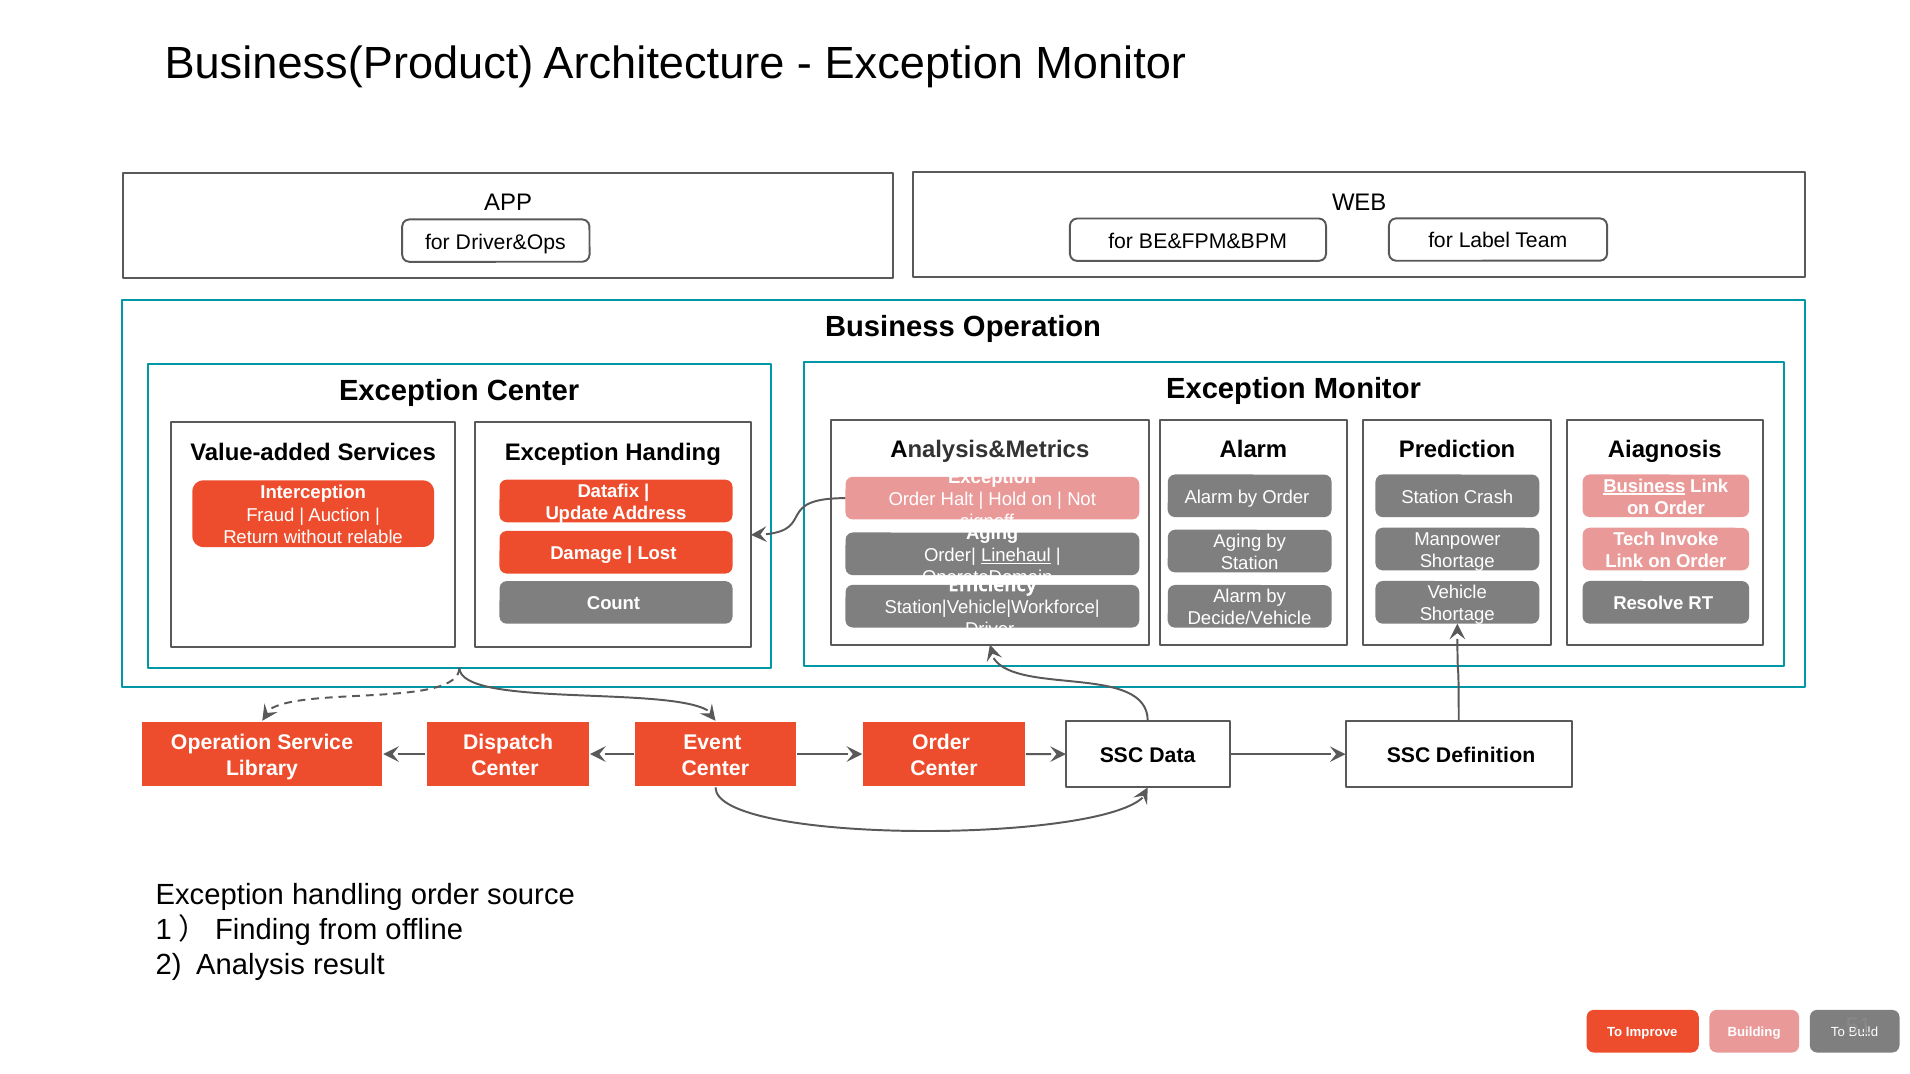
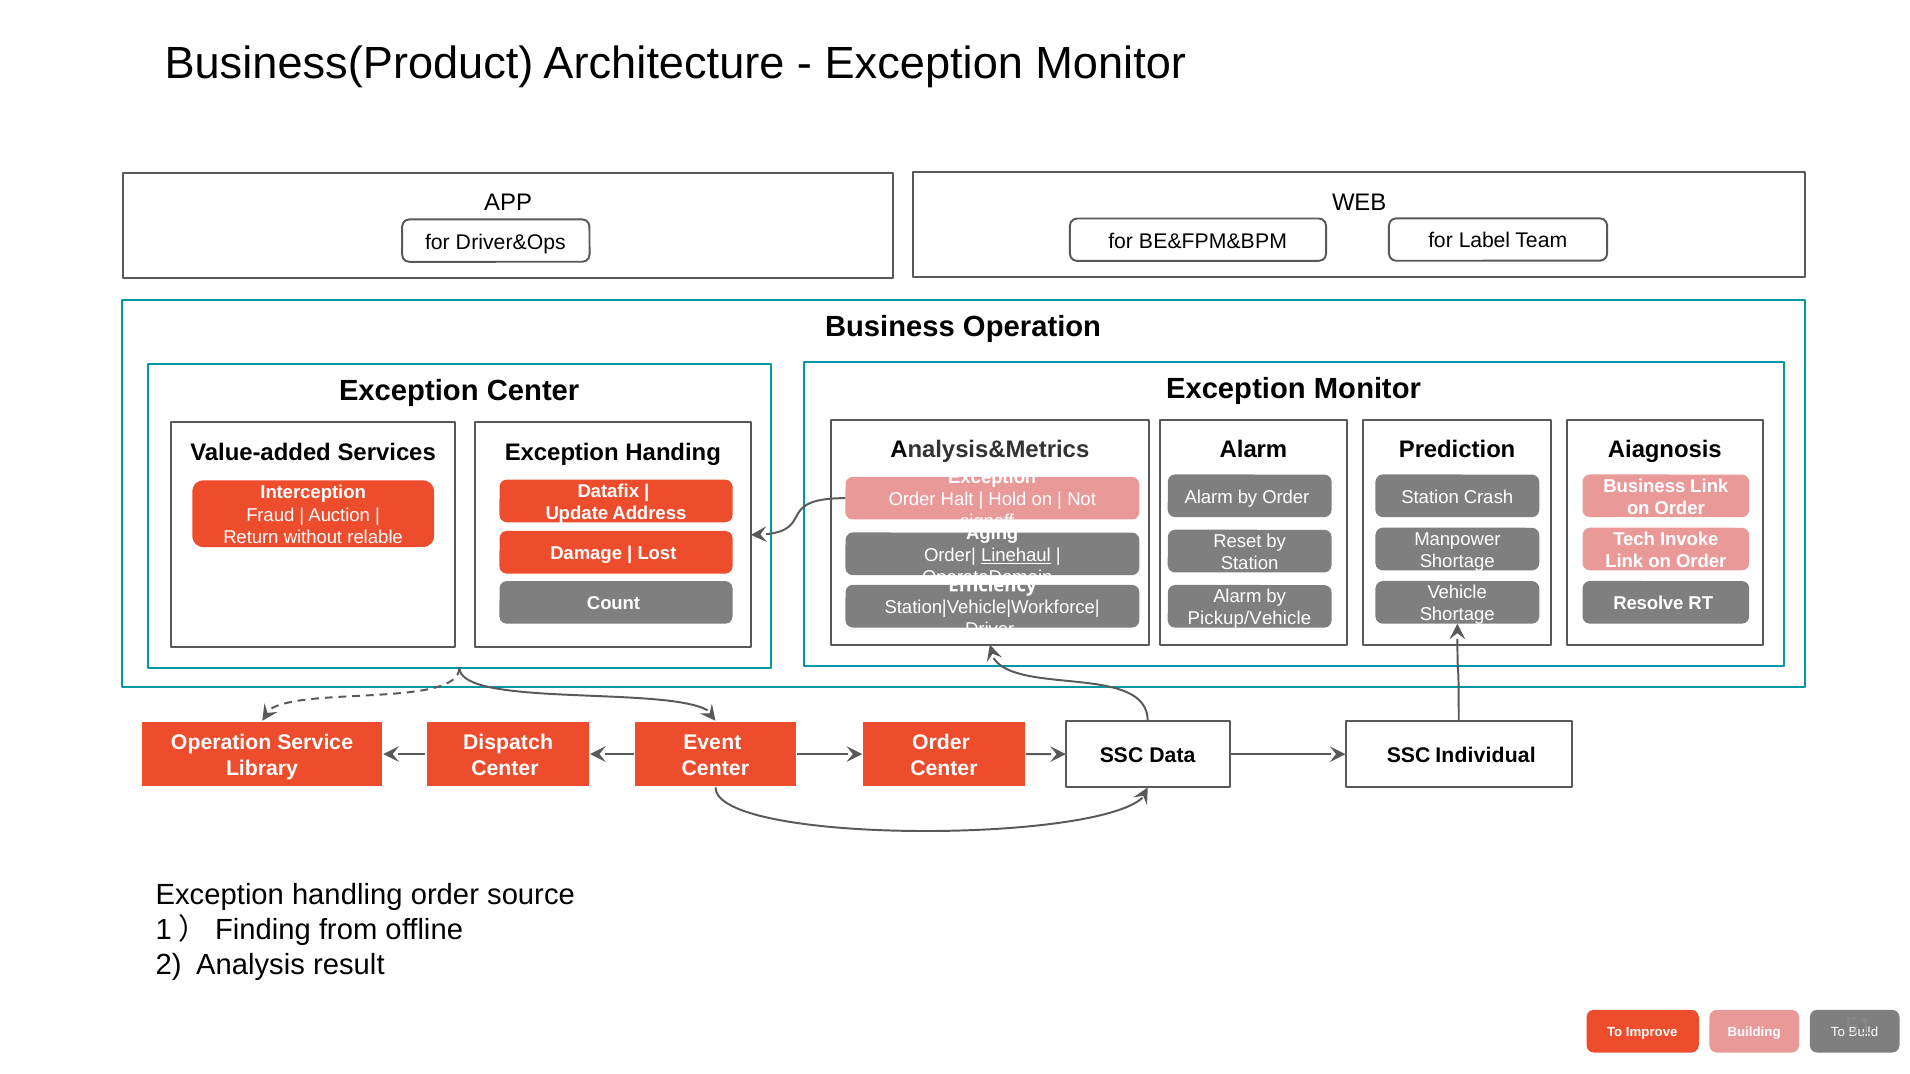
Business underline: present -> none (1644, 486)
Aging: Aging -> Reset (1237, 541)
Decide/Vehicle: Decide/Vehicle -> Pickup/Vehicle (1249, 619)
Definition: Definition -> Individual (1486, 756)
